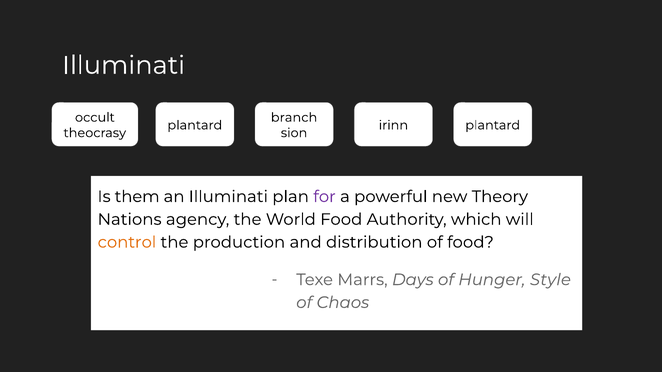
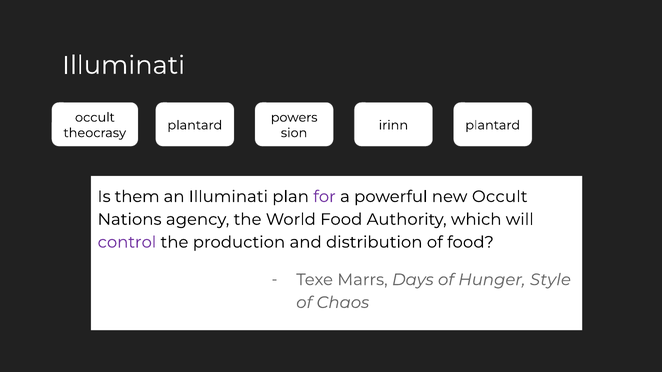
branch: branch -> powers (294, 118)
new Theory: Theory -> Occult (500, 197)
control colour: orange -> purple (127, 242)
